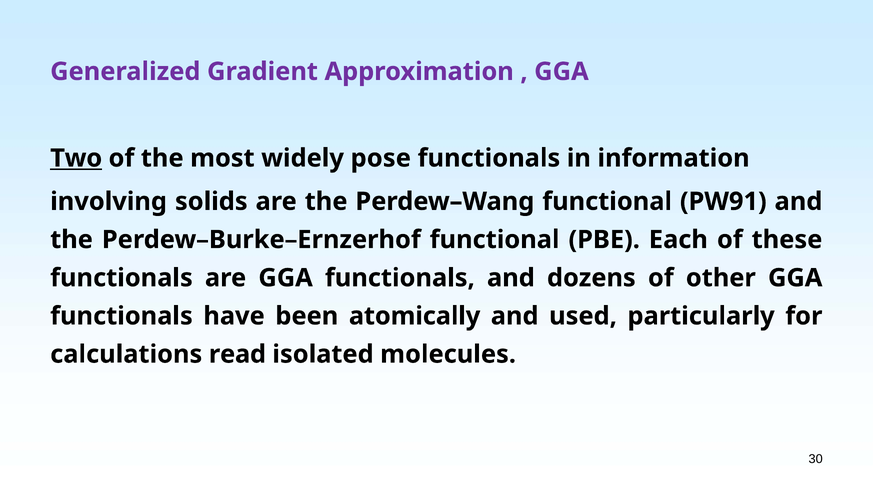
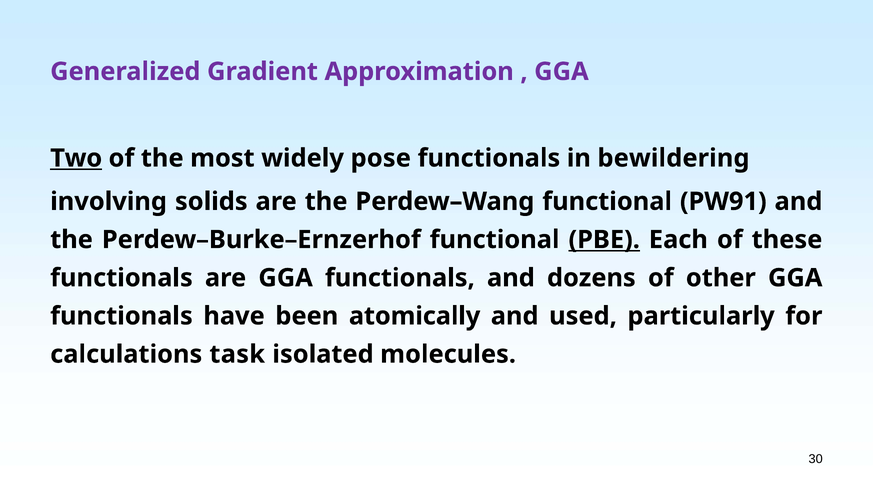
information: information -> bewildering (674, 158)
PBE underline: none -> present (604, 240)
read: read -> task (237, 354)
